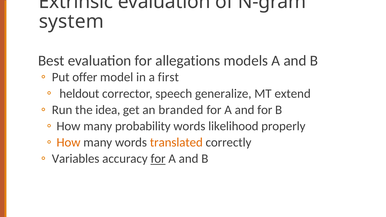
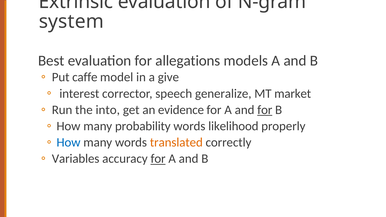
offer: offer -> caffe (85, 77)
first: first -> give (168, 77)
heldout: heldout -> interest (79, 94)
extend: extend -> market (293, 94)
idea: idea -> into (108, 110)
branded: branded -> evidence (181, 110)
for underline: none -> present (265, 110)
How colour: orange -> blue (68, 143)
